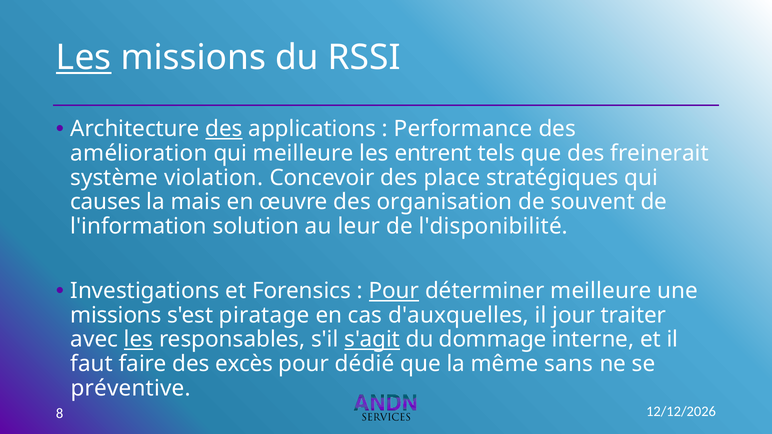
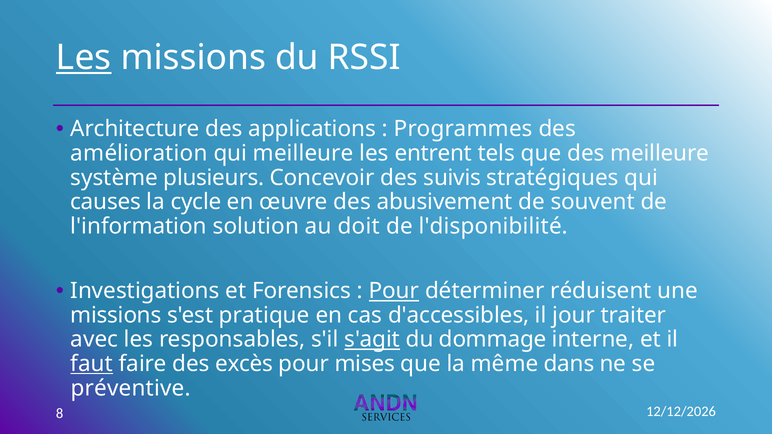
des underline: present -> none (224, 129)
Performance: Performance -> Programmes (463, 129)
des freinerait: freinerait -> meilleure (660, 153)
violation: violation -> plusieurs (214, 178)
place: place -> suivis (452, 178)
mais: mais -> cycle (196, 202)
organisation: organisation -> abusivement (445, 202)
leur: leur -> doit (359, 226)
déterminer meilleure: meilleure -> réduisent (601, 291)
piratage: piratage -> pratique (264, 315)
d'auxquelles: d'auxquelles -> d'accessibles (459, 315)
les underline: present -> none (139, 340)
faut underline: none -> present (92, 364)
dédié: dédié -> mises (365, 364)
sans: sans -> dans (569, 364)
